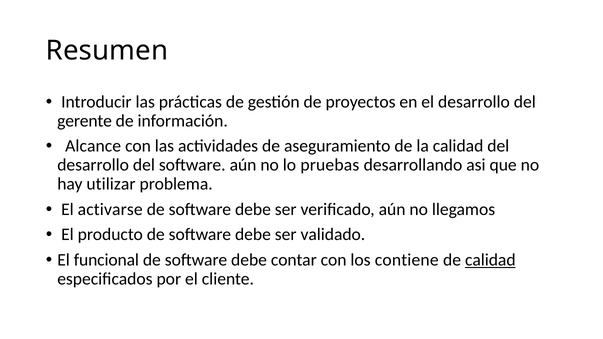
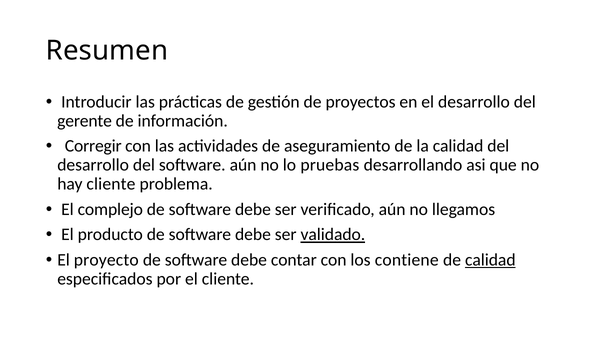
Alcance: Alcance -> Corregir (93, 146)
hay utilizar: utilizar -> cliente (111, 184)
activarse: activarse -> complejo (110, 210)
validado underline: none -> present (333, 235)
funcional: funcional -> proyecto (106, 260)
